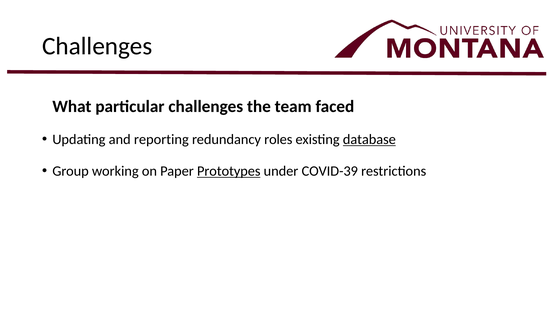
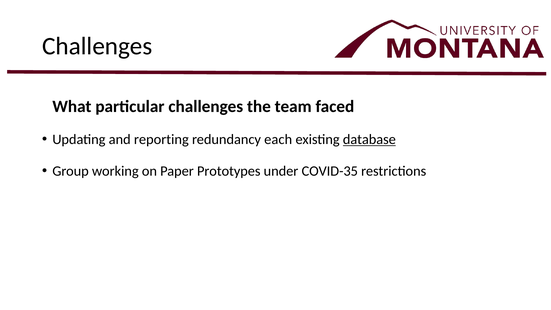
roles: roles -> each (278, 140)
Prototypes underline: present -> none (229, 171)
COVID-39: COVID-39 -> COVID-35 (330, 171)
